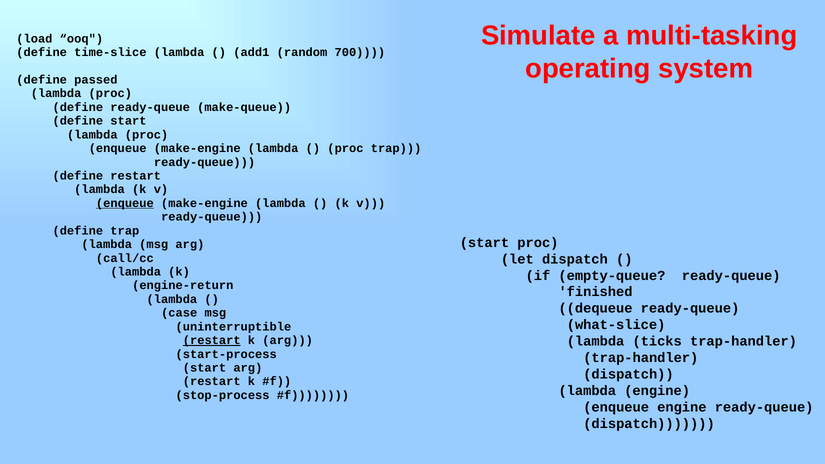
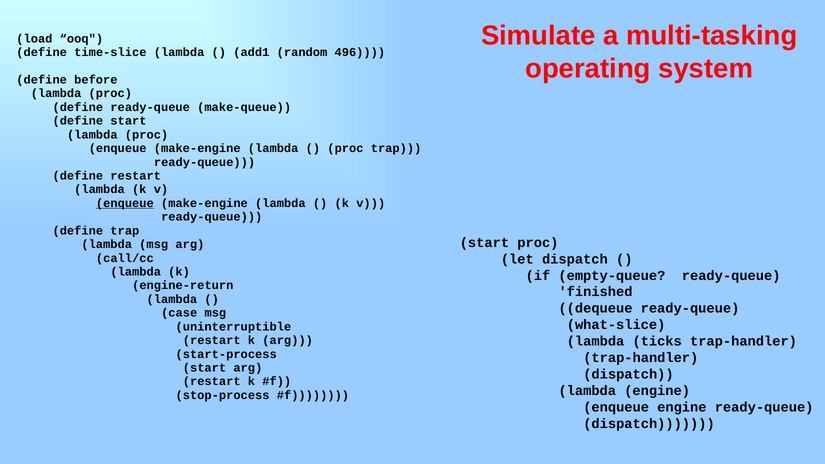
700: 700 -> 496 (360, 52)
passed: passed -> before (96, 80)
restart underline: present -> none (212, 340)
